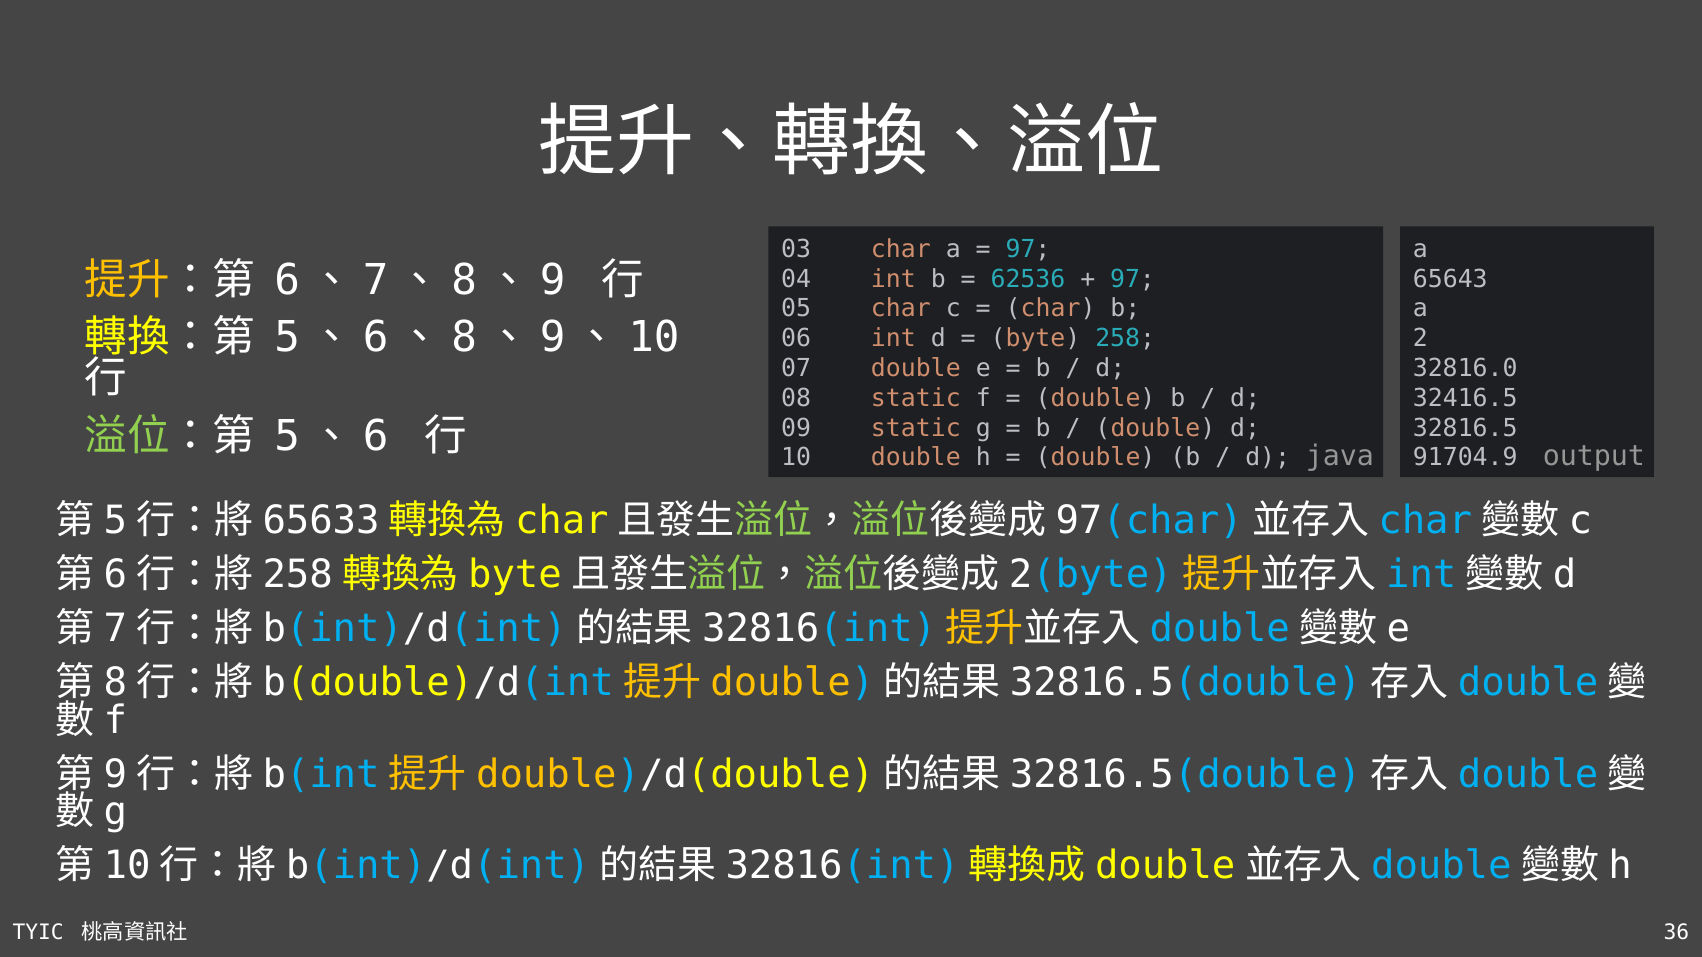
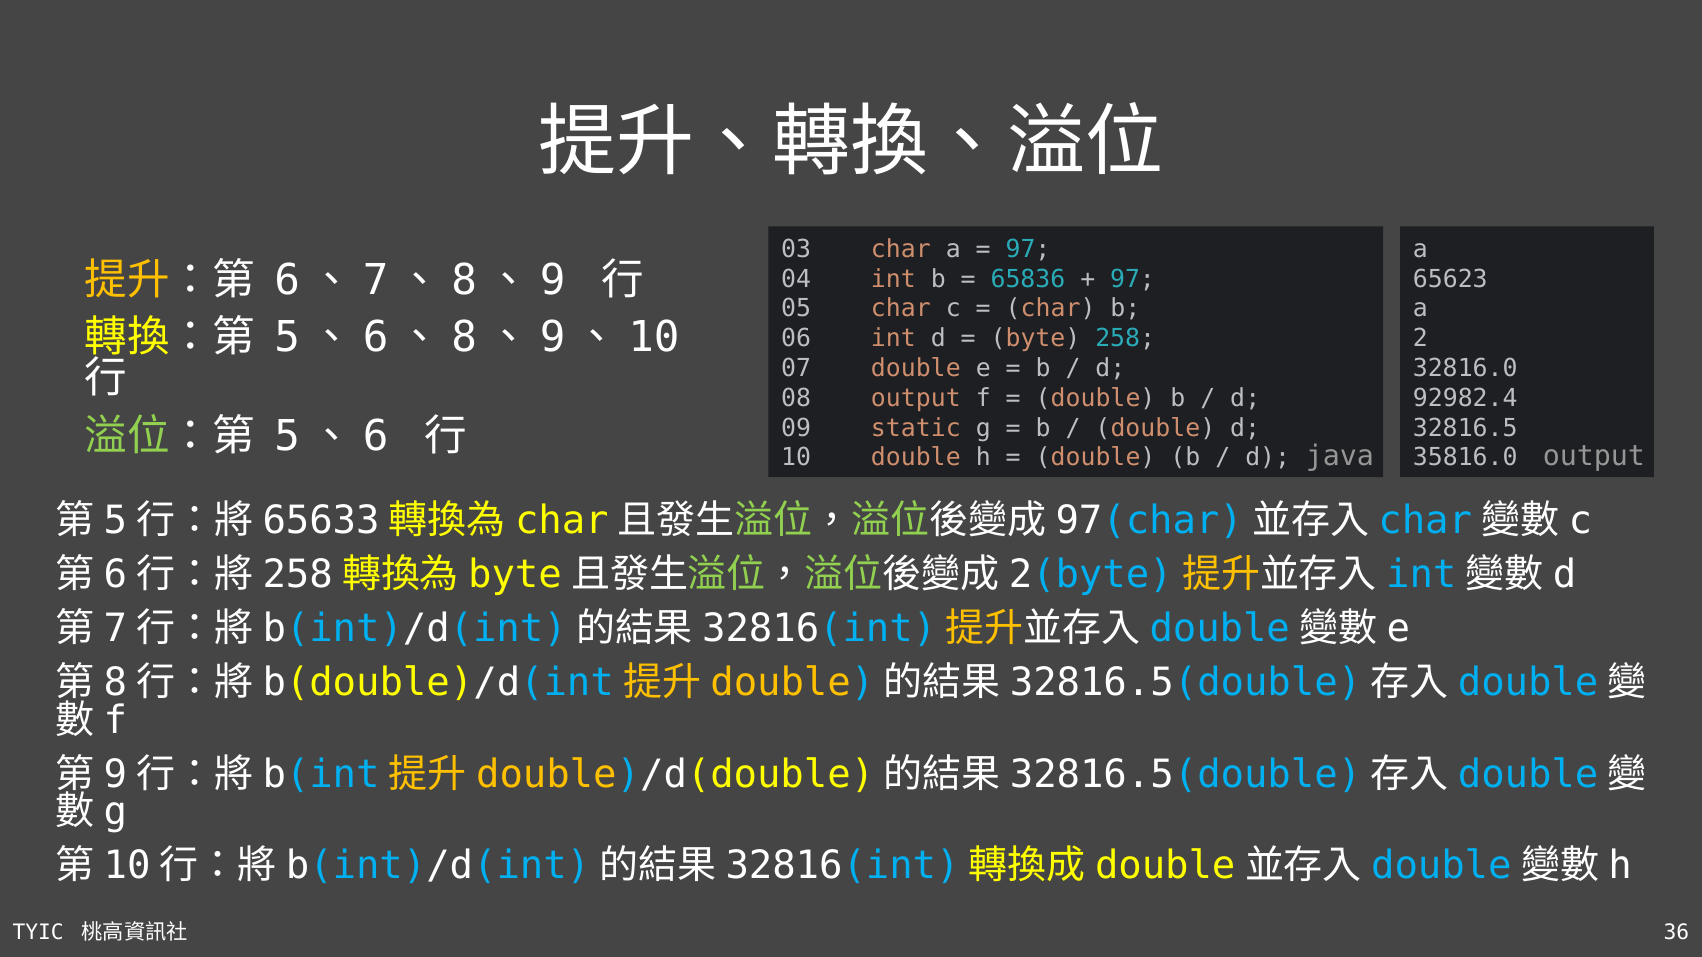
62536: 62536 -> 65836 (1028, 279)
65643: 65643 -> 65623 (1450, 279)
08 static: static -> output (916, 398)
32416.5: 32416.5 -> 92982.4 (1465, 398)
91704.9: 91704.9 -> 35816.0 (1465, 458)
